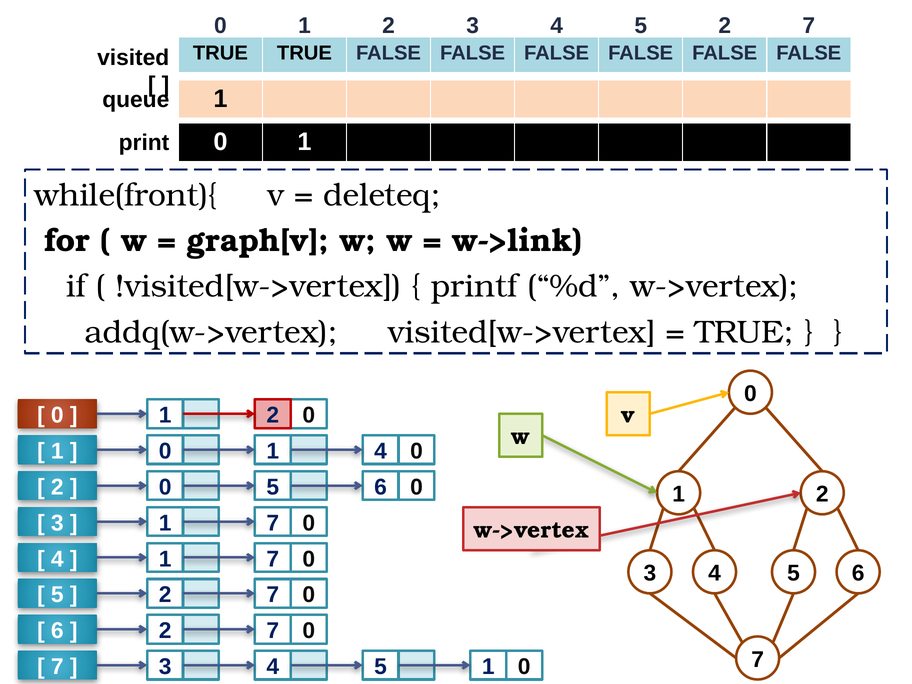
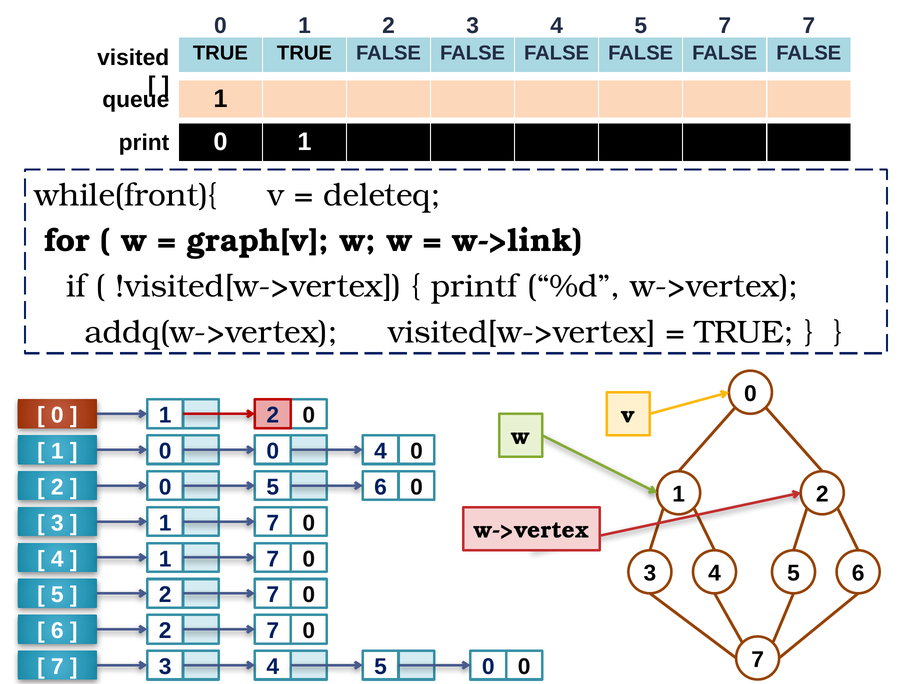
5 2: 2 -> 7 (725, 26)
1: 1 -> 0 (273, 451)
1: 1 -> 0 (488, 667)
